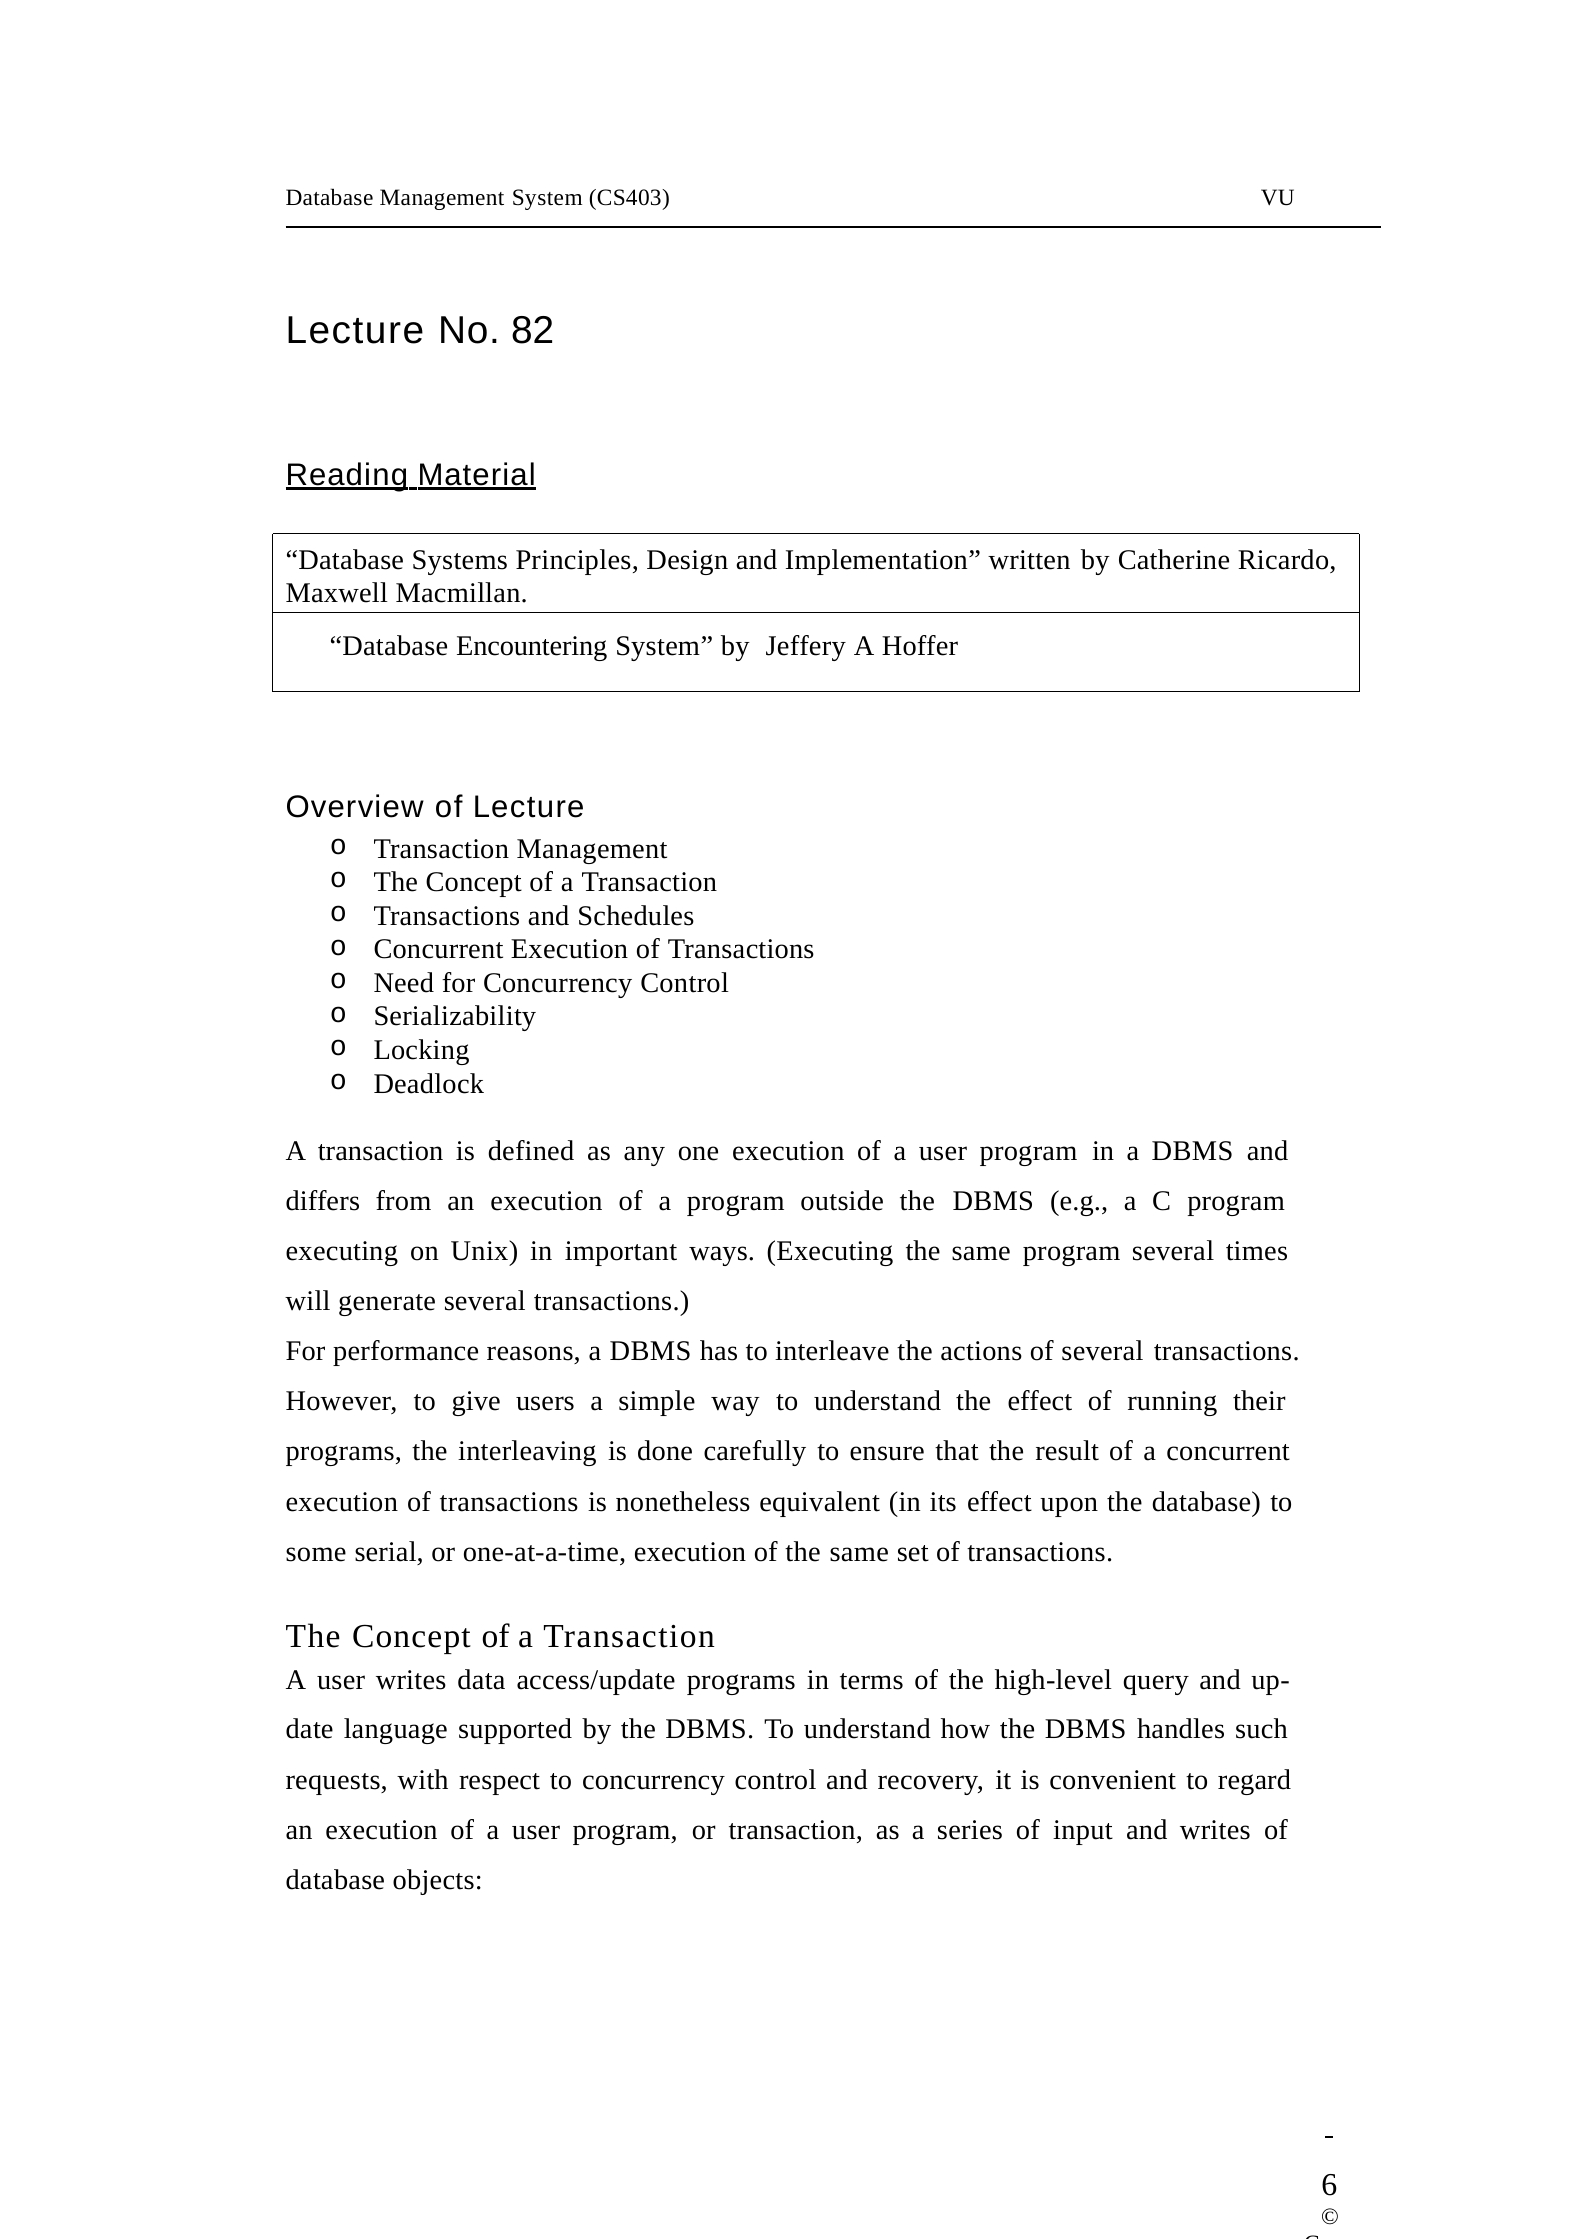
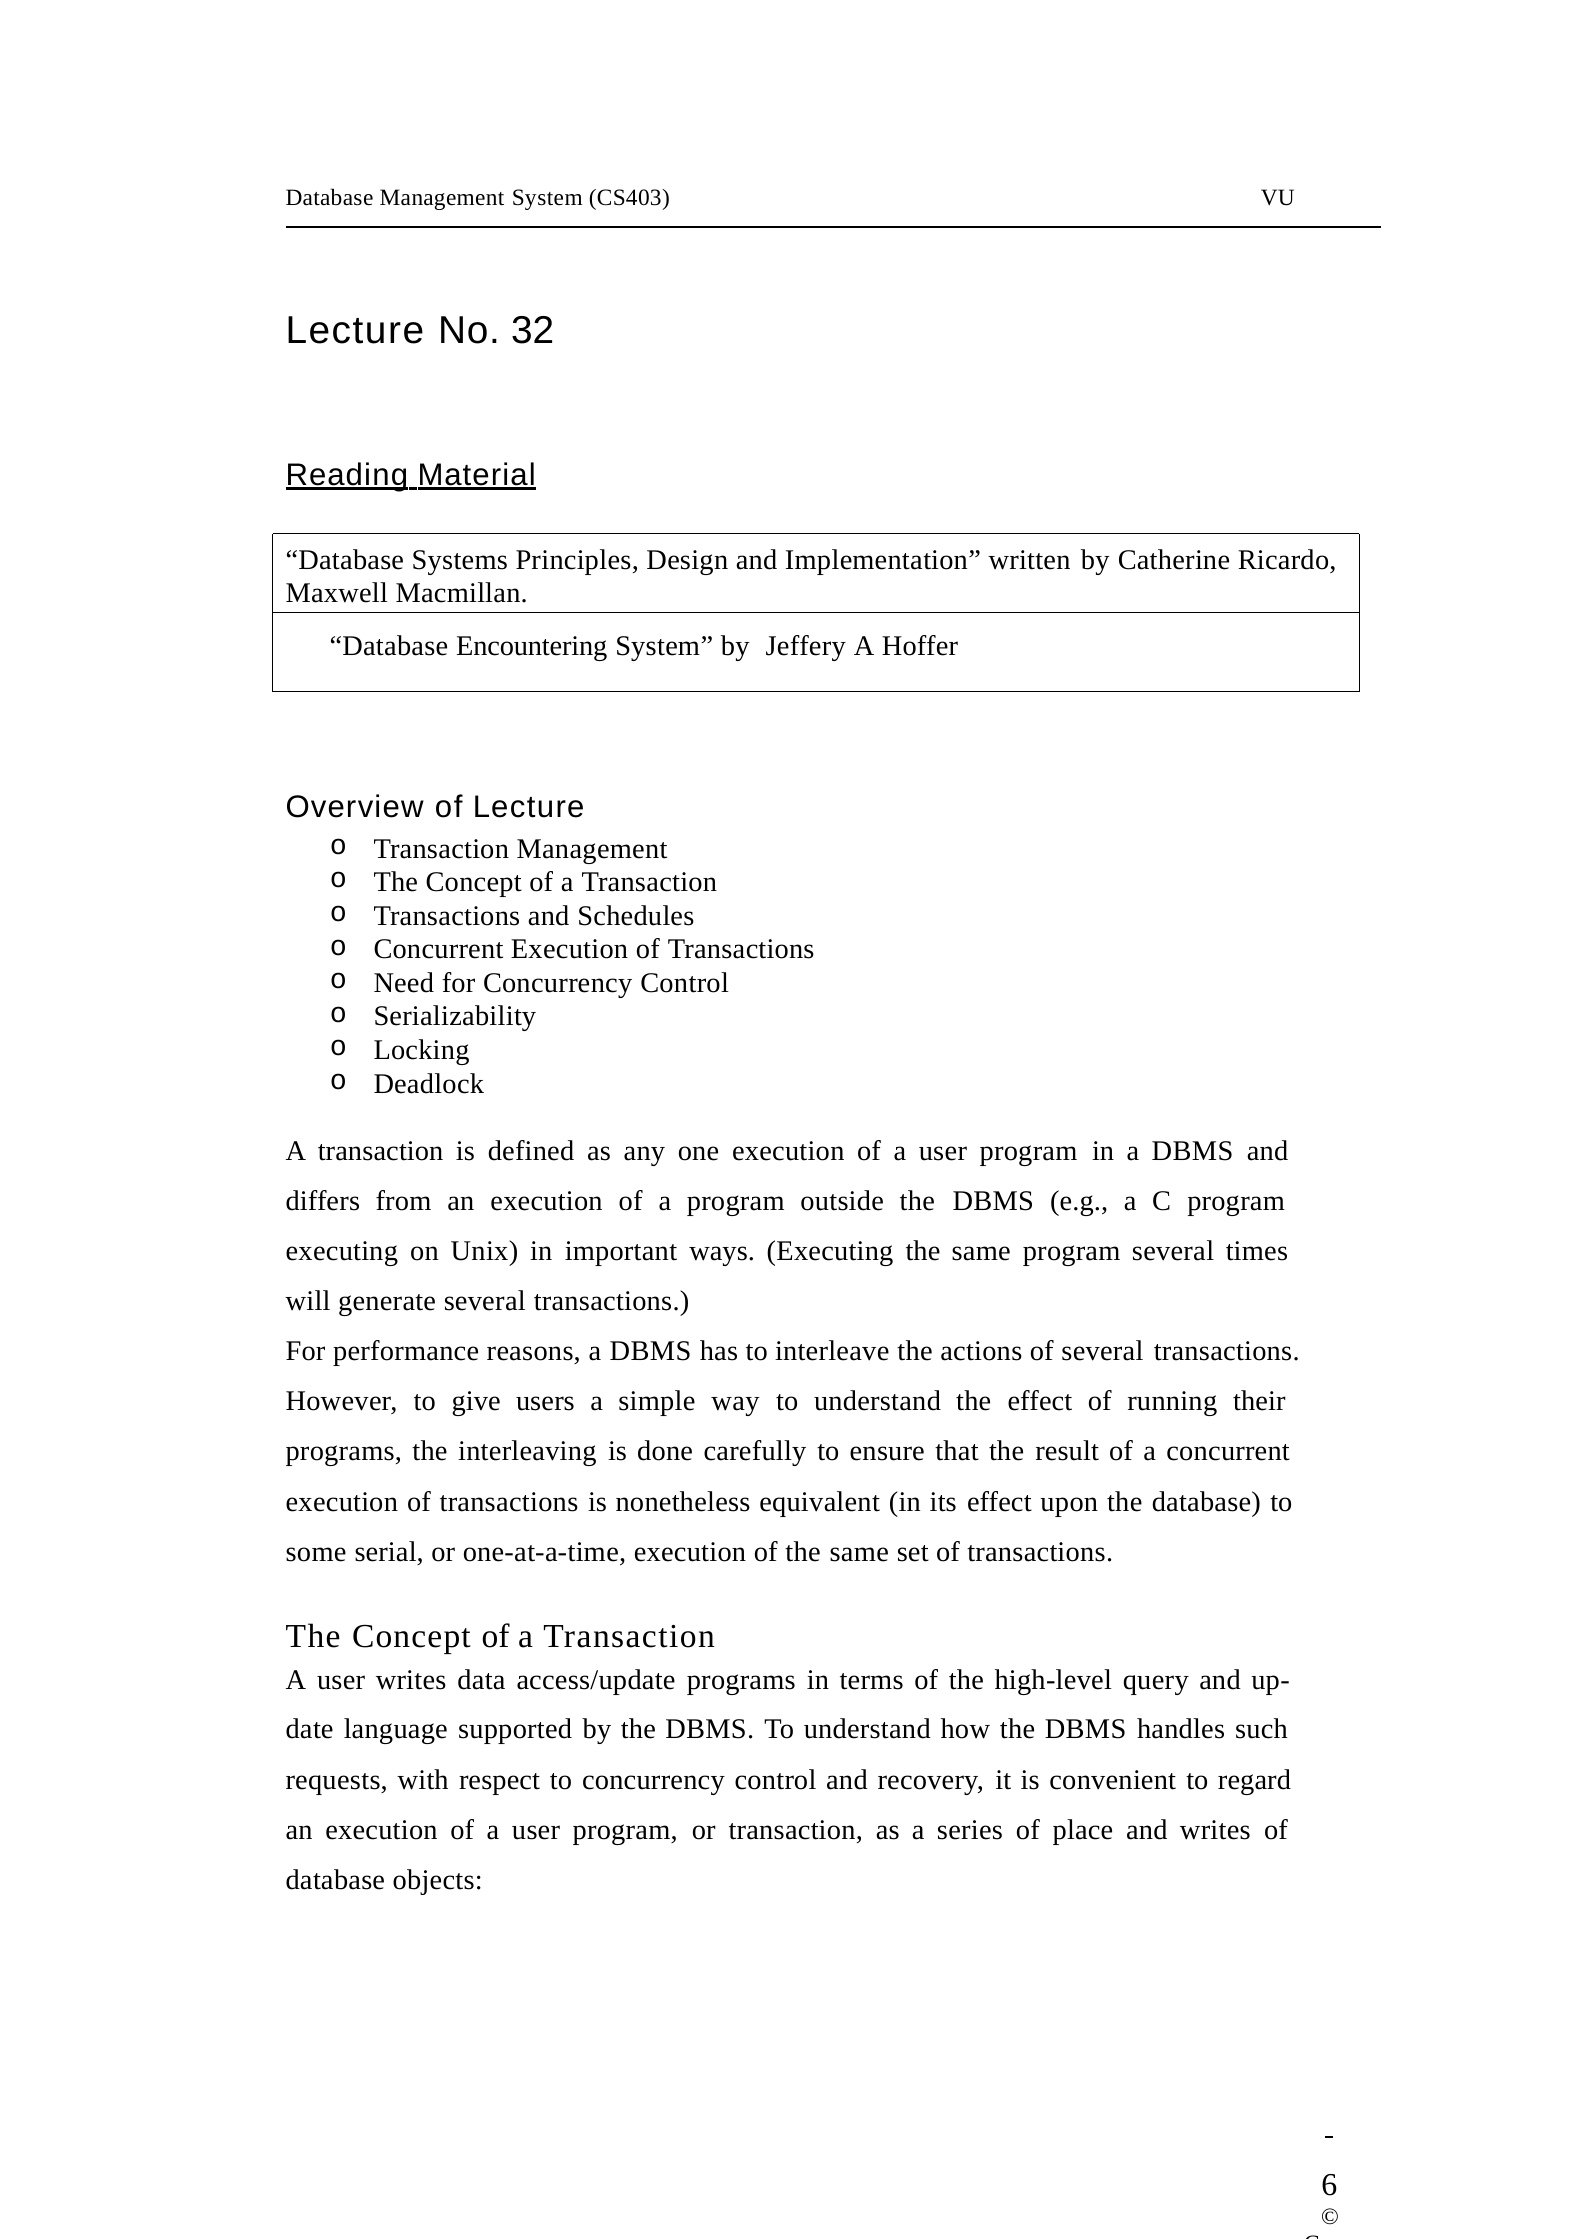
82: 82 -> 32 (533, 331)
input: input -> place (1083, 1830)
